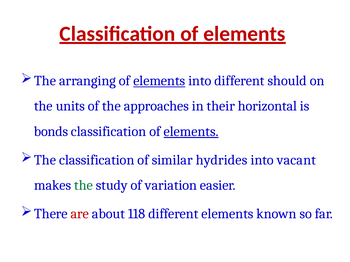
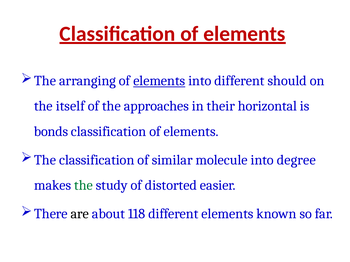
units: units -> itself (70, 106)
elements underline: present -> none (191, 132)
hydrides: hydrides -> molecule (222, 160)
vacant: vacant -> degree (296, 160)
variation: variation -> distorted (171, 186)
are colour: red -> black (80, 214)
